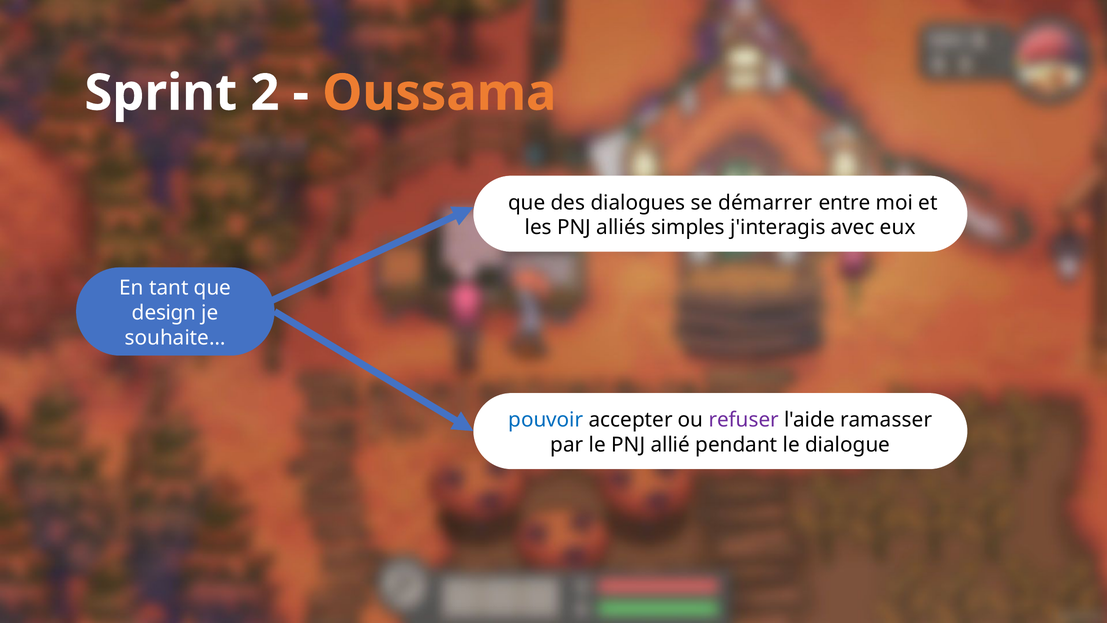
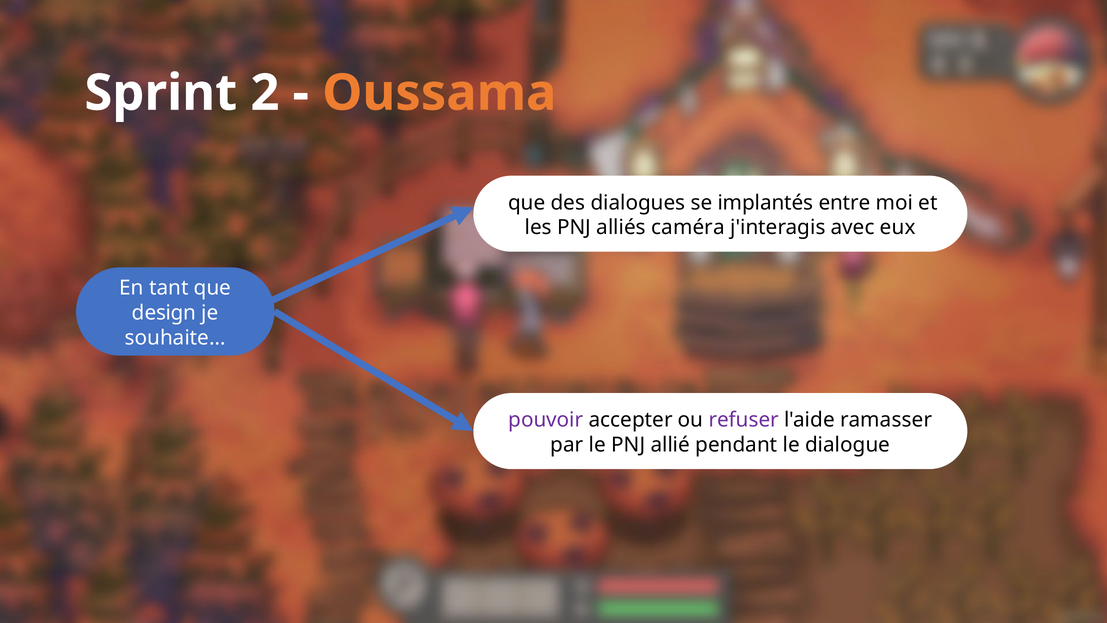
démarrer: démarrer -> implantés (765, 203)
simples: simples -> caméra (688, 227)
pouvoir colour: blue -> purple (546, 420)
